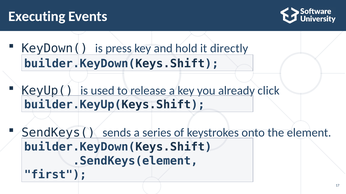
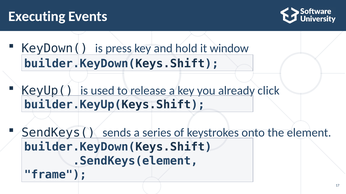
directly: directly -> window (229, 49)
first: first -> frame (55, 175)
